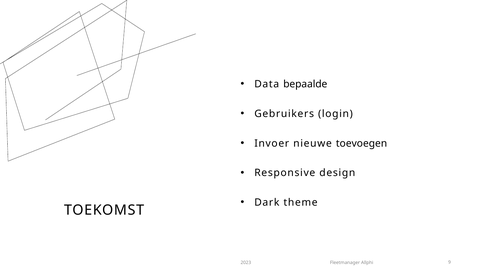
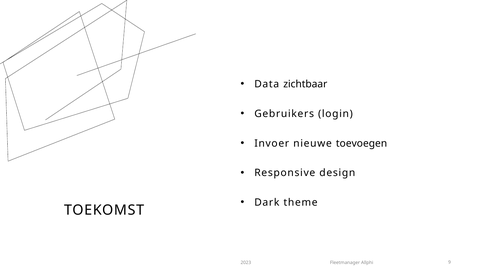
bepaalde: bepaalde -> zichtbaar (305, 84)
